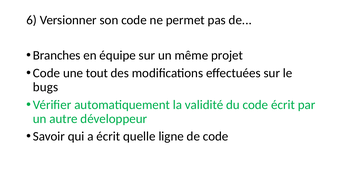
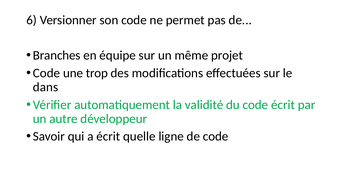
tout: tout -> trop (97, 73)
bugs: bugs -> dans (46, 87)
